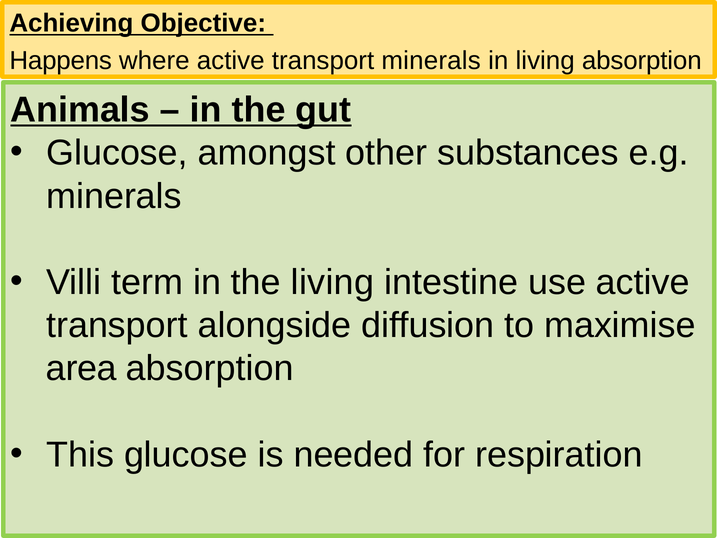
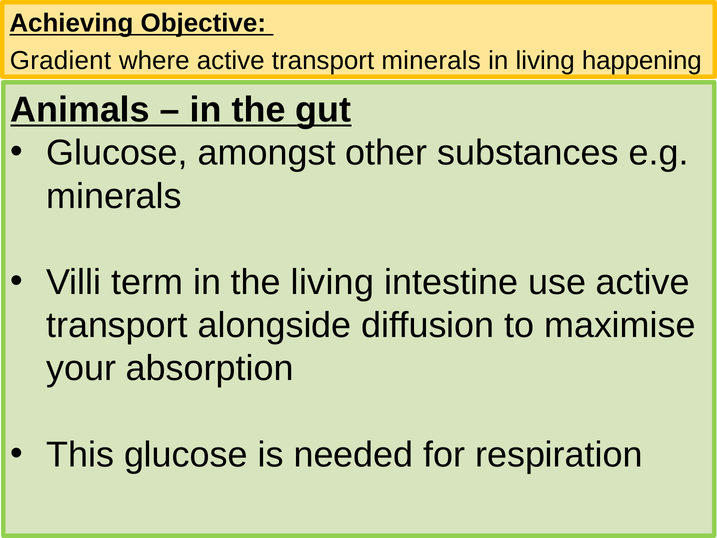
Happens: Happens -> Gradient (60, 61)
living absorption: absorption -> happening (642, 61)
area: area -> your (81, 368)
